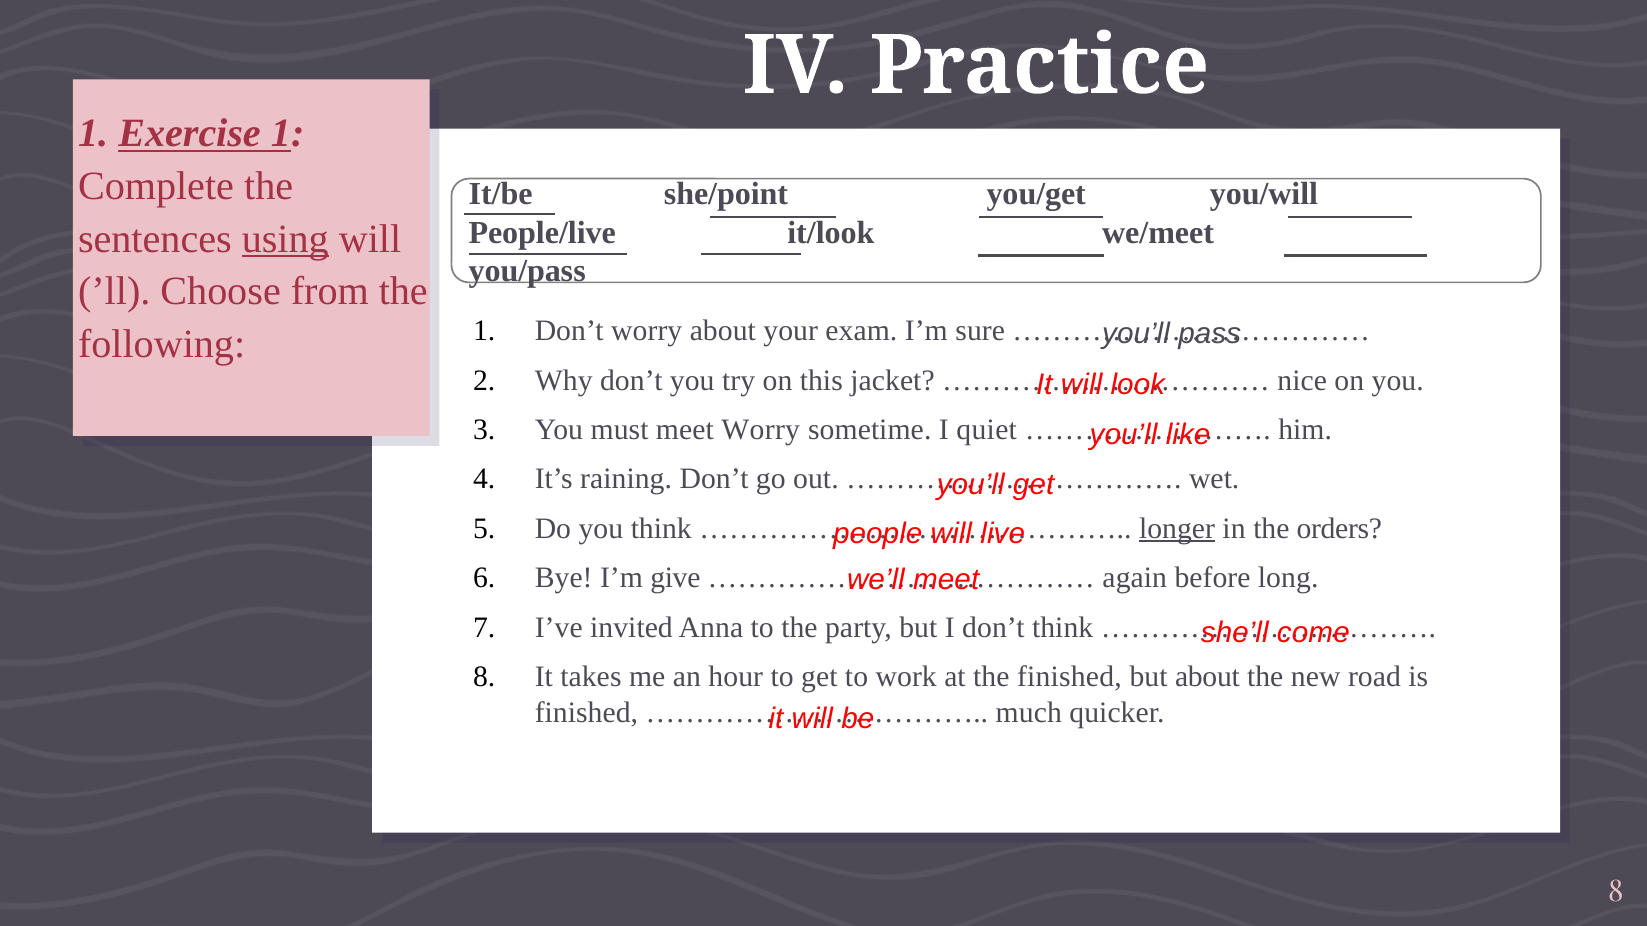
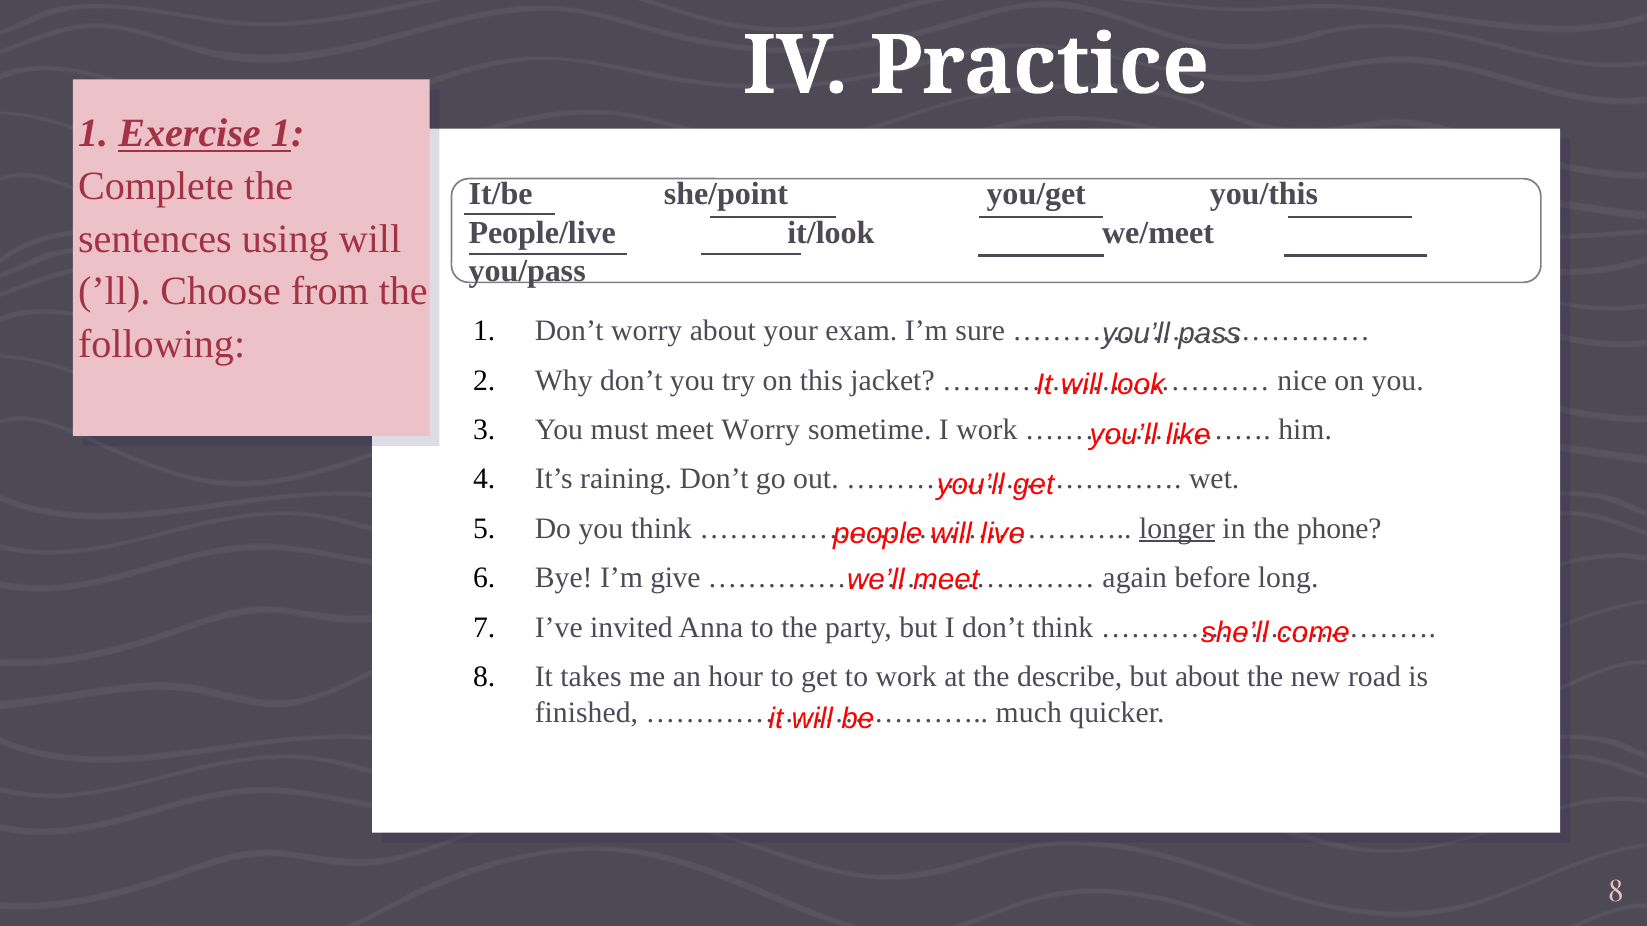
you/will: you/will -> you/this (1264, 194)
using underline: present -> none (285, 239)
I quiet: quiet -> work (987, 430)
orders: orders -> phone (1339, 529)
the finished: finished -> describe (1070, 677)
